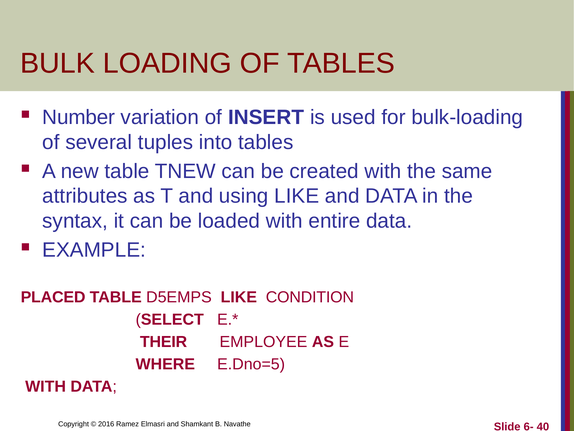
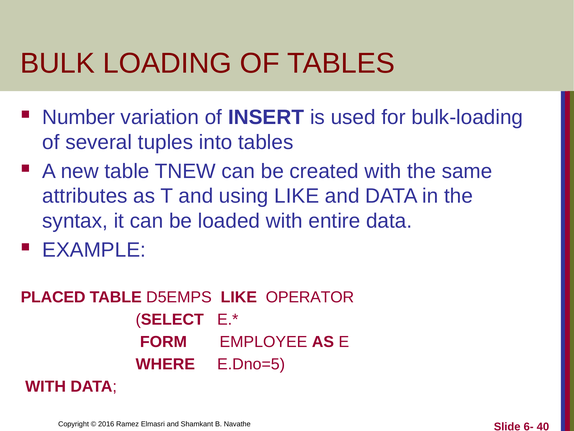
CONDITION: CONDITION -> OPERATOR (310, 297)
THEIR: THEIR -> FORM (163, 342)
